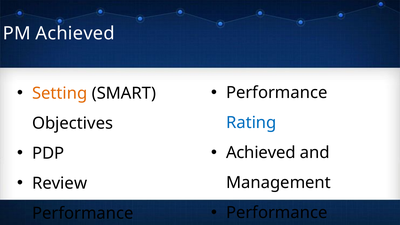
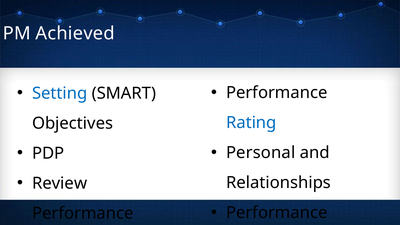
Setting colour: orange -> blue (60, 93)
Achieved: Achieved -> Personal (261, 153)
Management: Management -> Relationships (278, 183)
